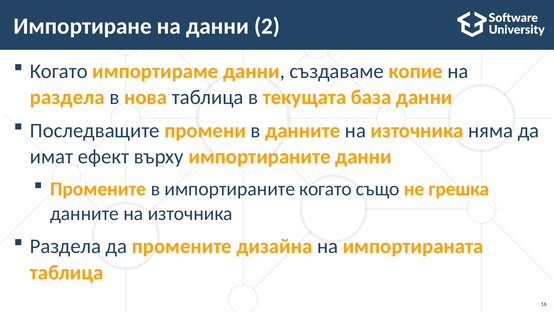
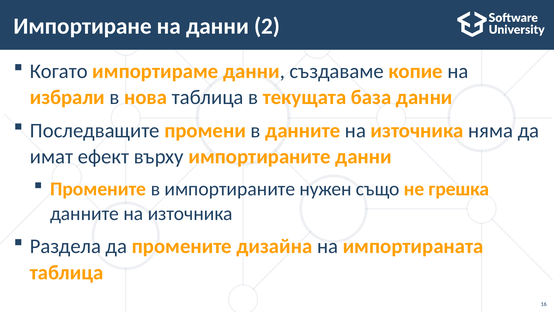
раздела: раздела -> избрали (67, 97)
импортираните когато: когато -> нужен (326, 189)
